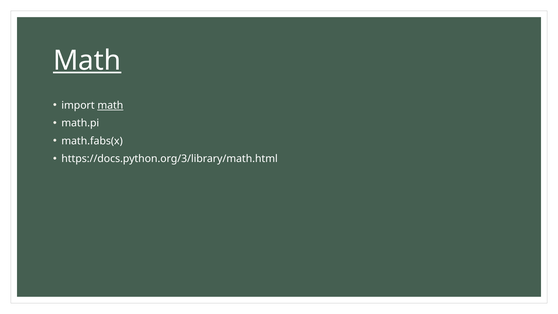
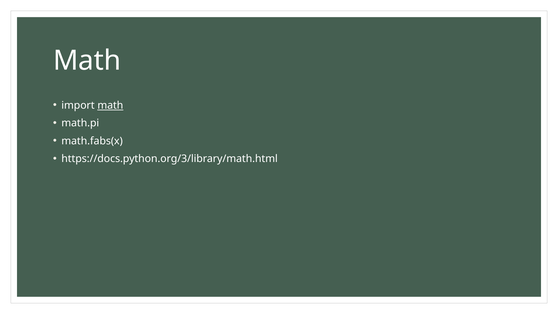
Math underline: present -> none (87, 61)
